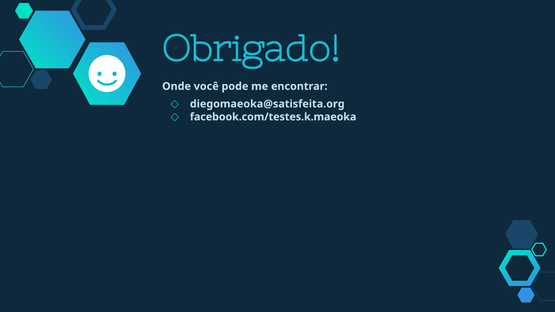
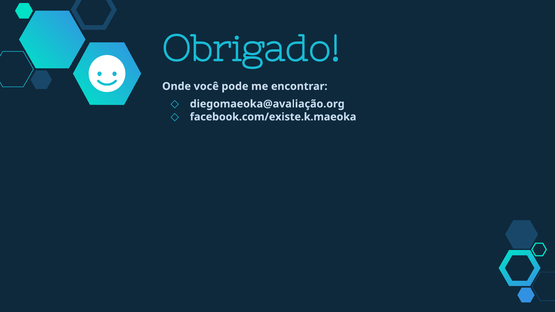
diegomaeoka@satisfeita.org: diegomaeoka@satisfeita.org -> diegomaeoka@avaliação.org (267, 104)
facebook.com/testes.k.maeoka: facebook.com/testes.k.maeoka -> facebook.com/existe.k.maeoka (273, 117)
